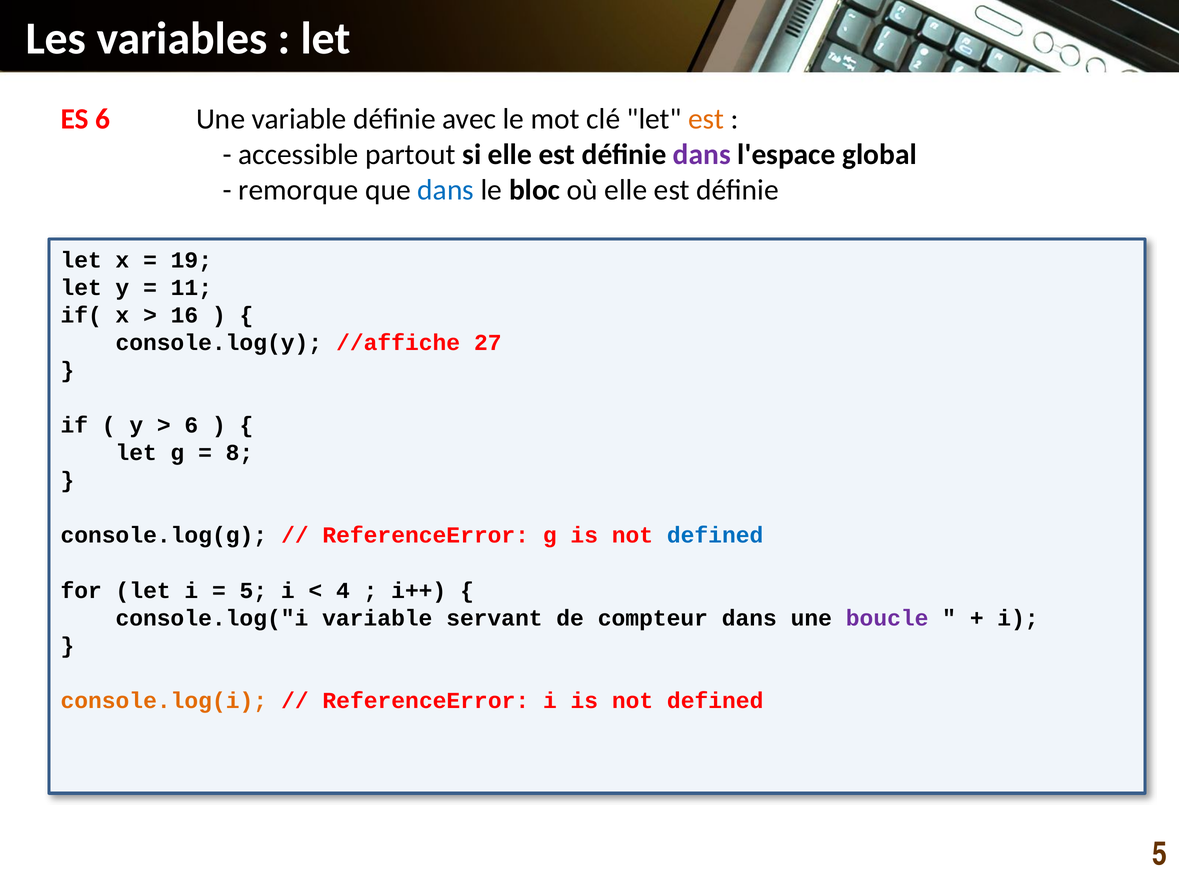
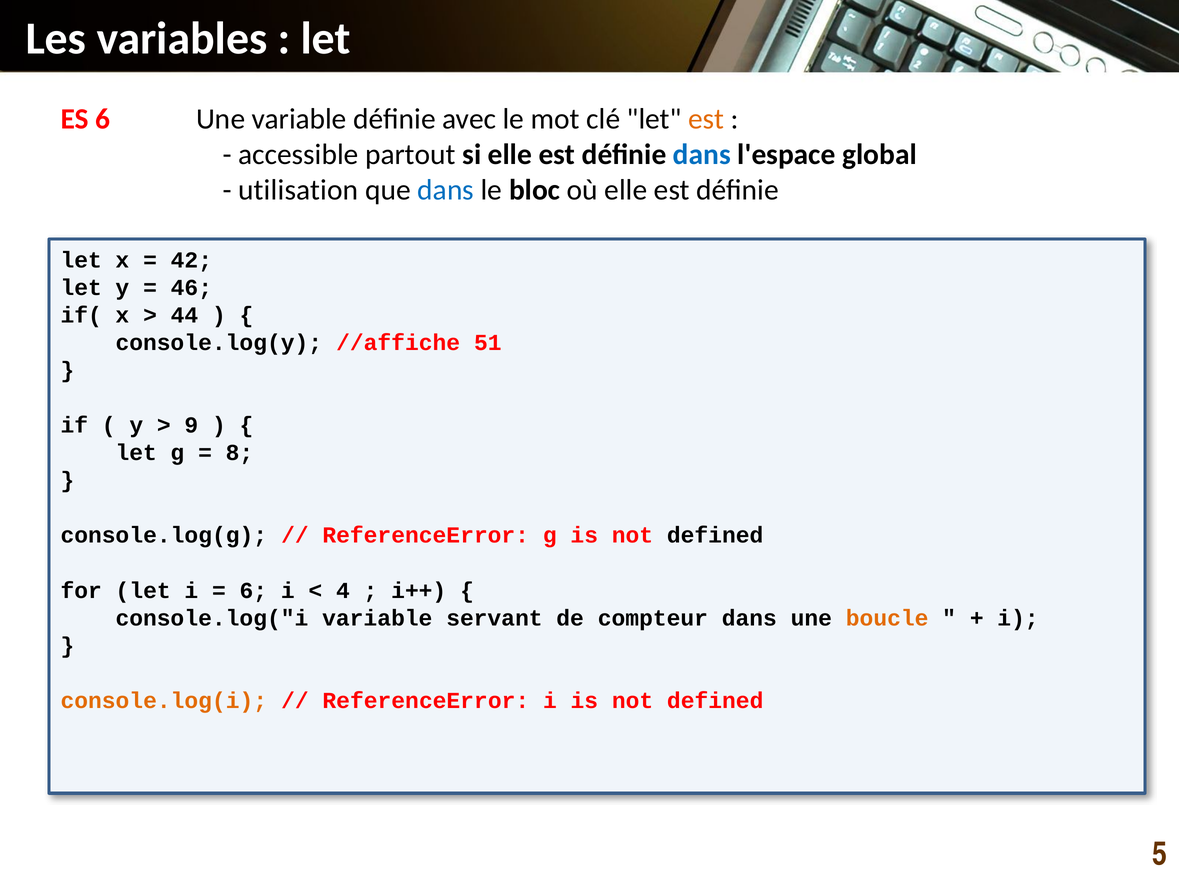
dans colour: purple -> blue (702, 155)
remorque: remorque -> utilisation (298, 190)
19: 19 -> 42 (191, 260)
11: 11 -> 46 (191, 288)
16: 16 -> 44 (184, 315)
27: 27 -> 51 (488, 343)
6: 6 -> 9 (191, 425)
defined colour: blue -> black (715, 536)
5: 5 -> 6 (253, 591)
boucle colour: purple -> orange (887, 618)
